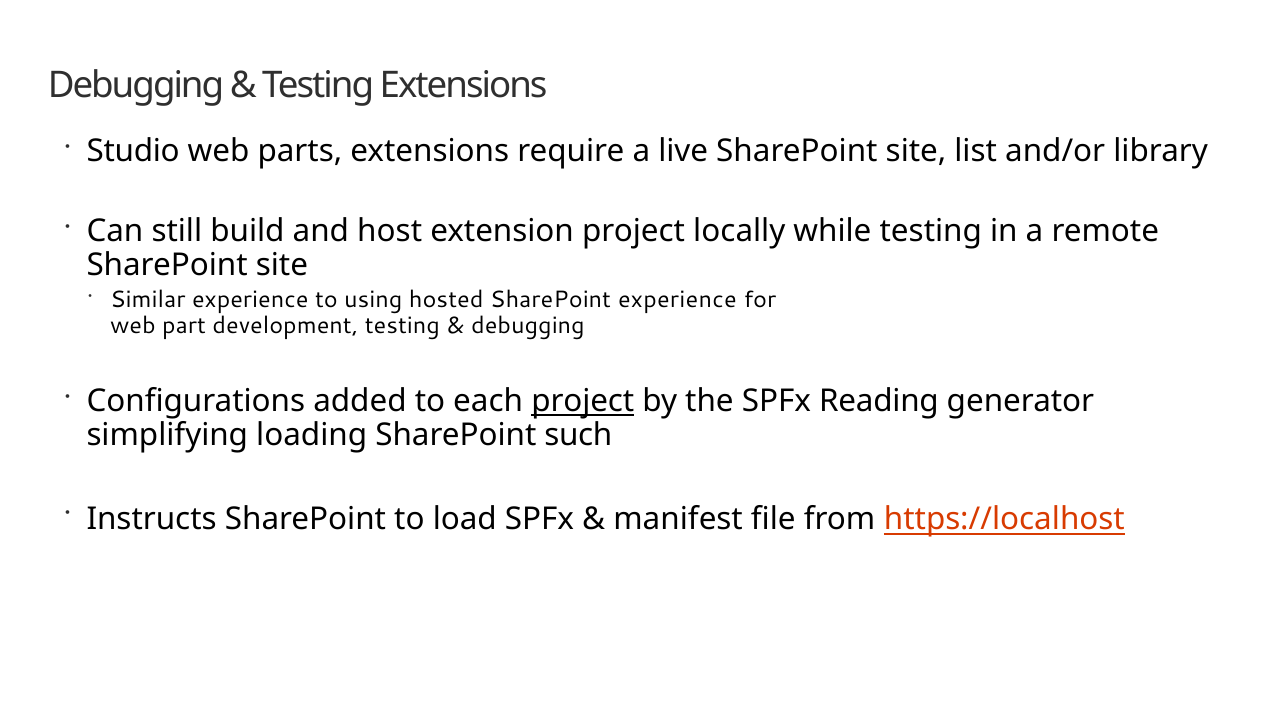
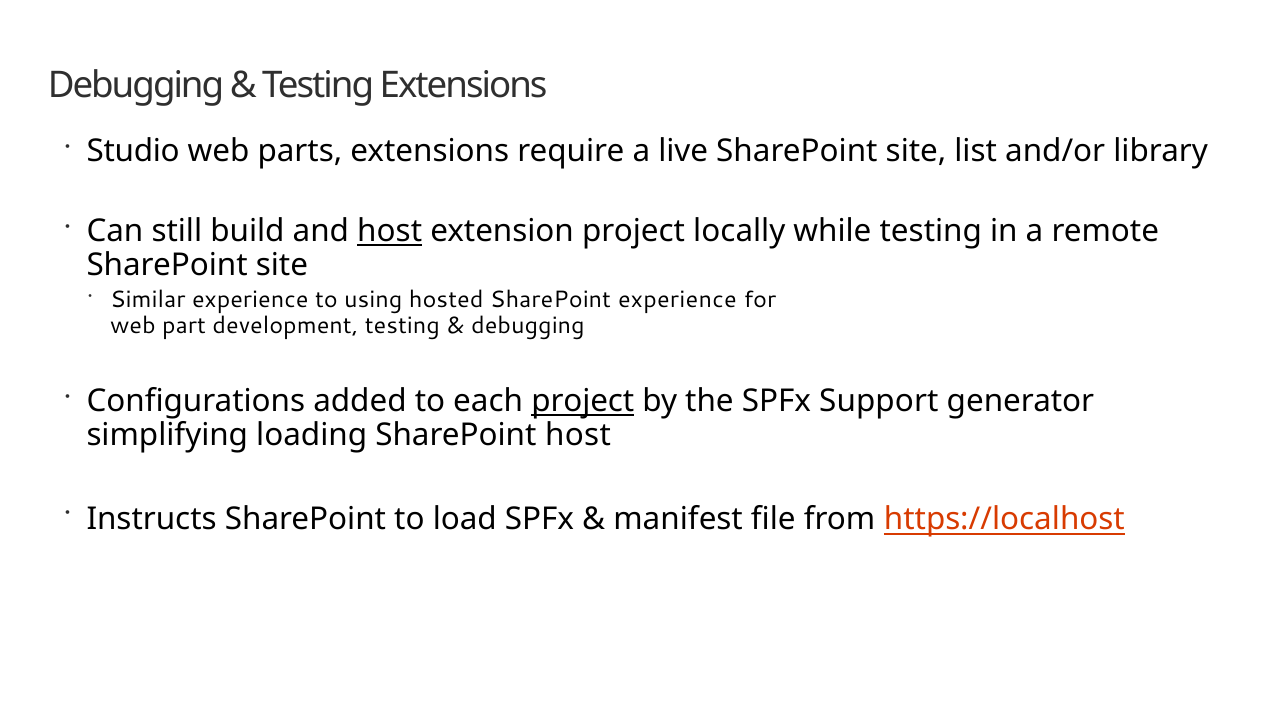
host underline: none -> present (390, 232)
Reading: Reading -> Support (879, 402)
SharePoint such: such -> host (578, 435)
